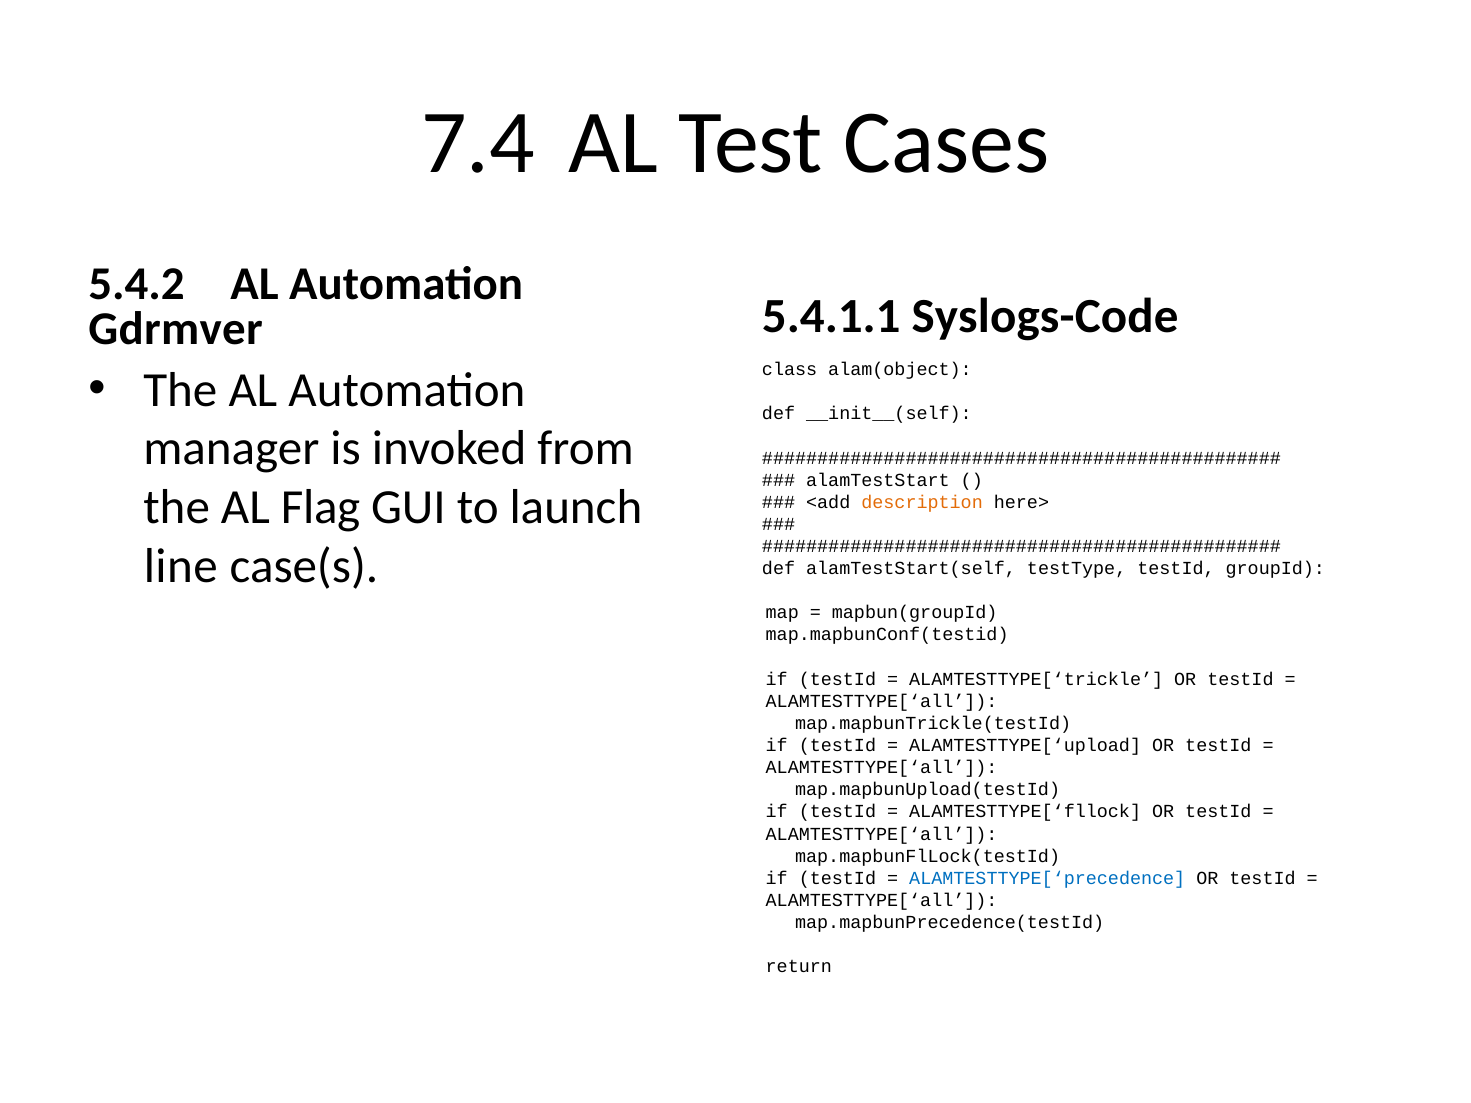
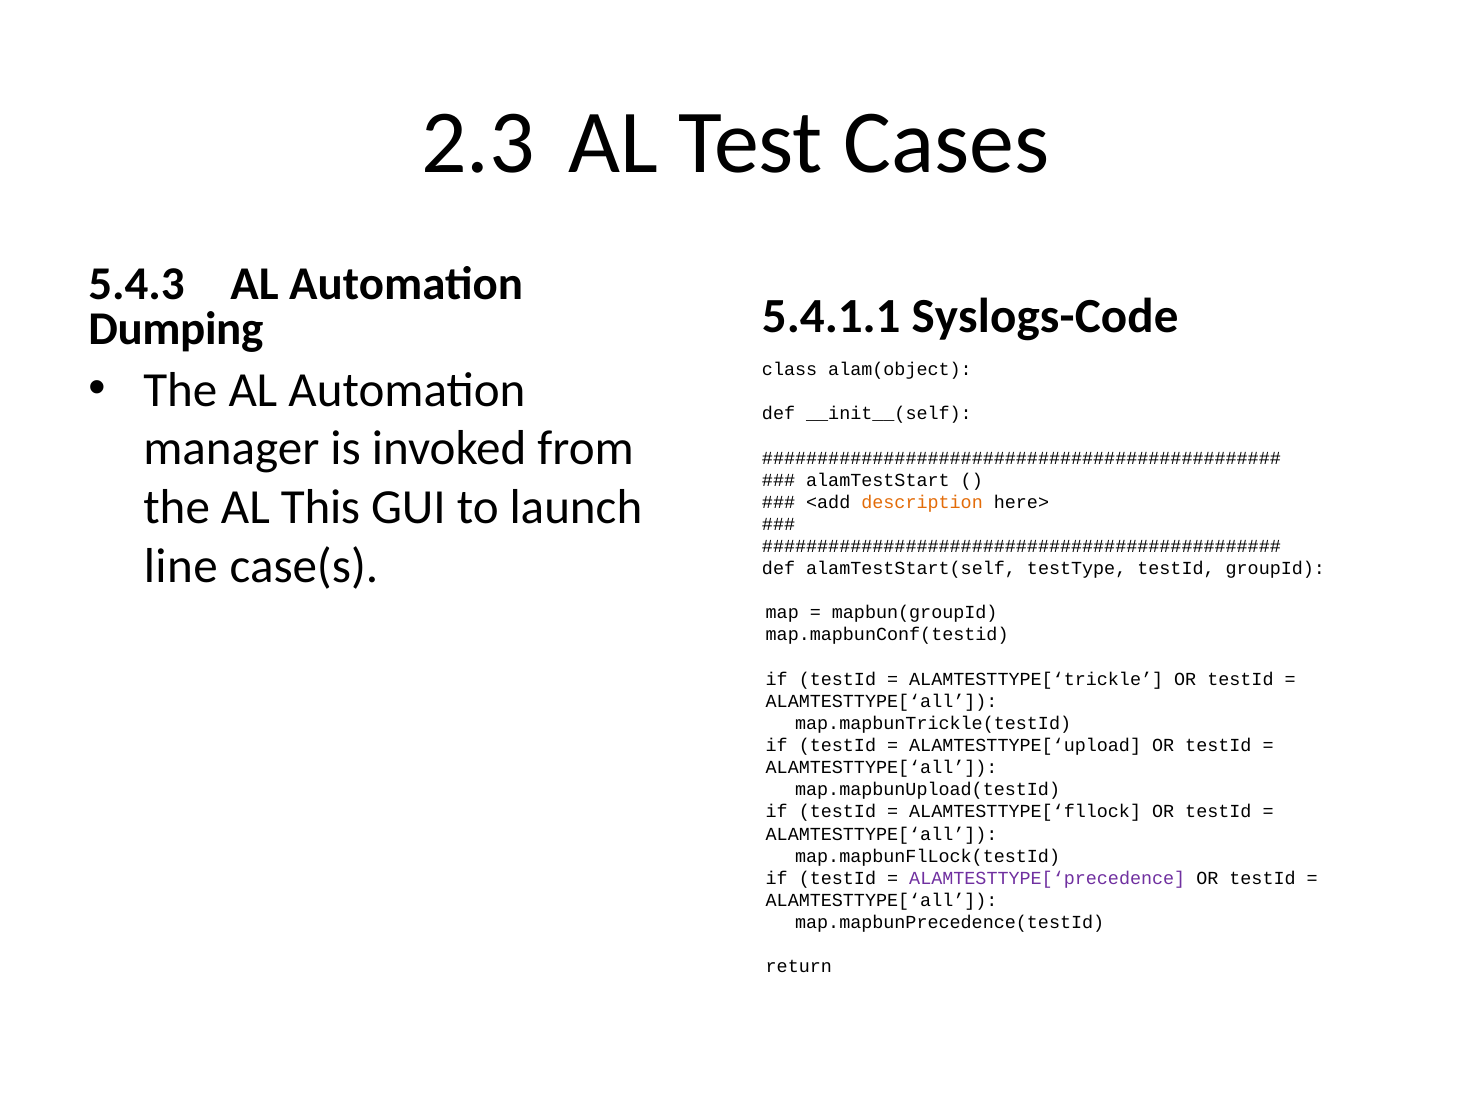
7.4: 7.4 -> 2.3 (478, 142)
5.4.2: 5.4.2 -> 5.4.3 (136, 284)
Gdrmver: Gdrmver -> Dumping (176, 329)
Flag: Flag -> This (321, 508)
ALAMTESTTYPE[‘precedence colour: blue -> purple (1047, 878)
